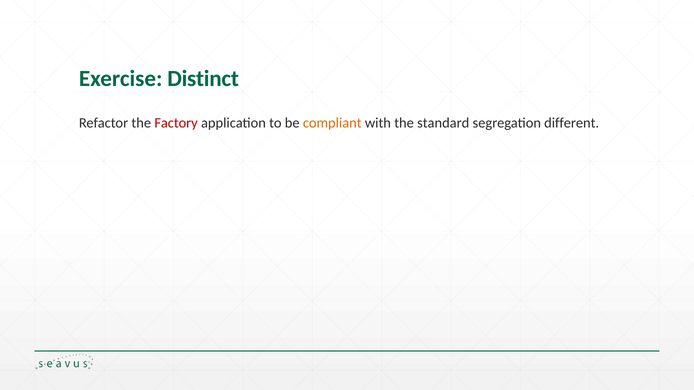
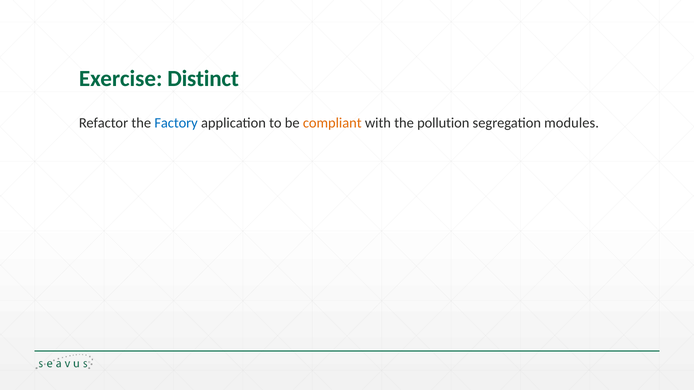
Factory colour: red -> blue (176, 123)
standard: standard -> pollution (443, 123)
different: different -> modules (572, 123)
